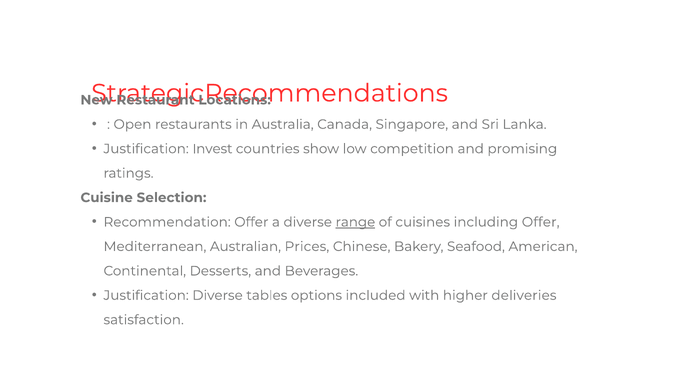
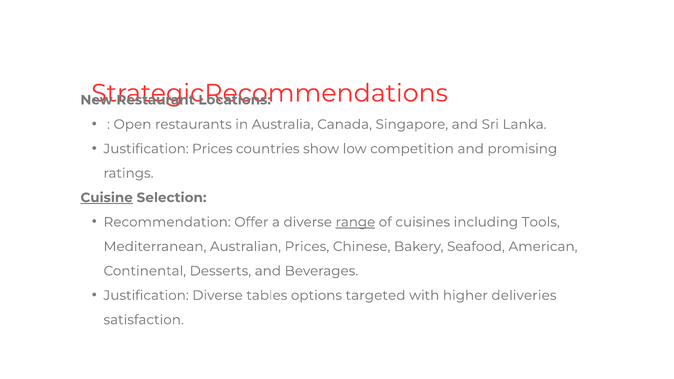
Justification Invest: Invest -> Prices (212, 149)
Cuisine underline: none -> present (107, 198)
including Offer: Offer -> Tools (541, 222)
included: included -> targeted (376, 295)
